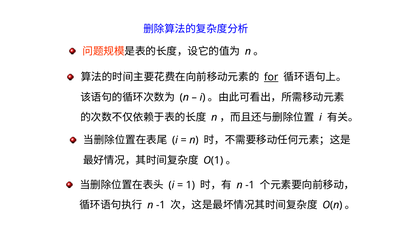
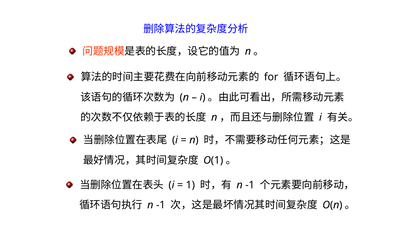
for underline: present -> none (271, 77)
